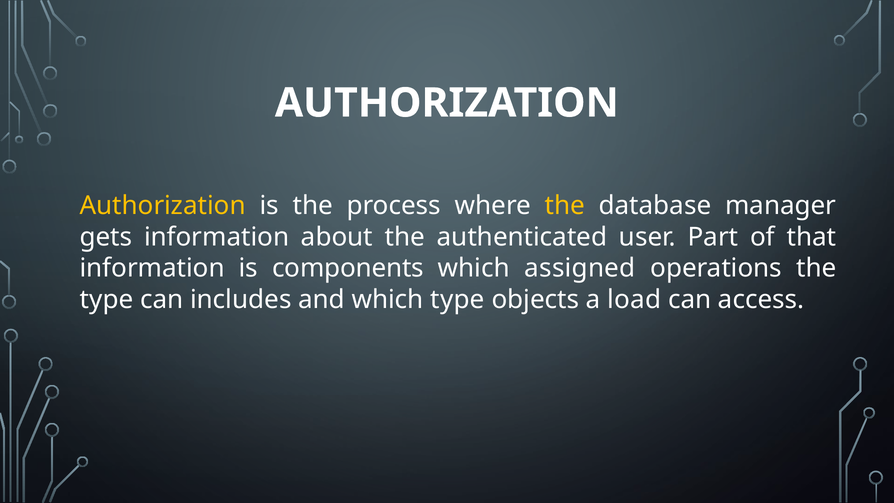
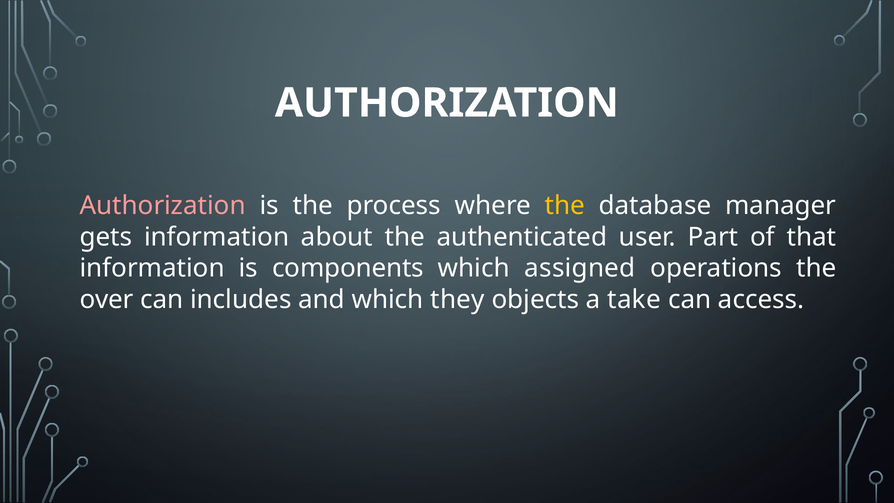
Authorization colour: yellow -> pink (163, 206)
type: type -> over (107, 300)
which type: type -> they (458, 300)
load: load -> take (634, 300)
